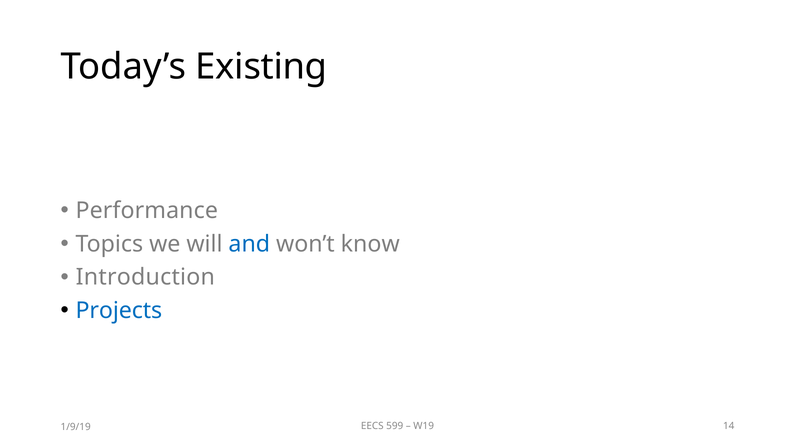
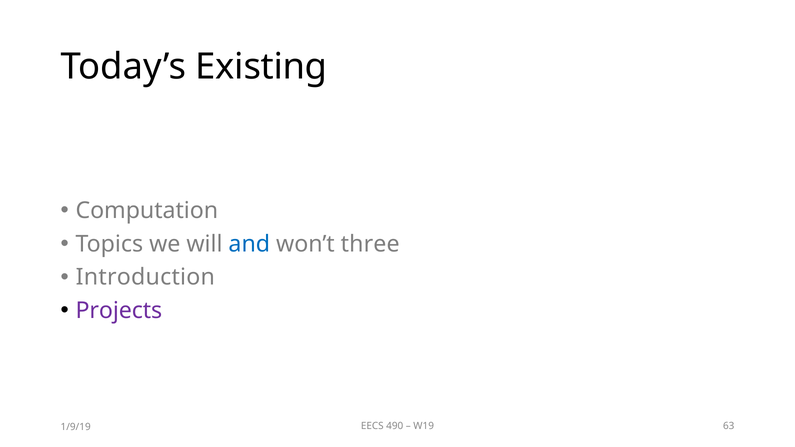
Performance: Performance -> Computation (147, 211)
know: know -> three (370, 244)
Projects colour: blue -> purple (119, 311)
599: 599 -> 490 (395, 426)
14: 14 -> 63 (729, 426)
